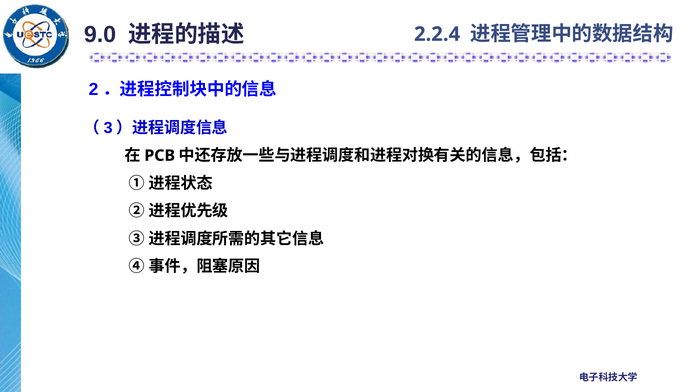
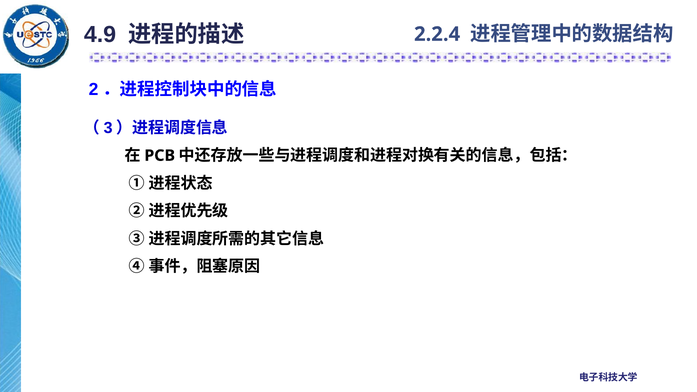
9.0: 9.0 -> 4.9 (100, 35)
